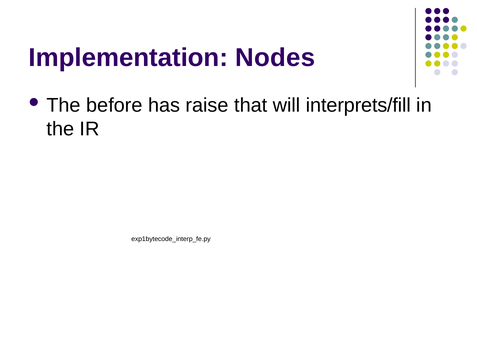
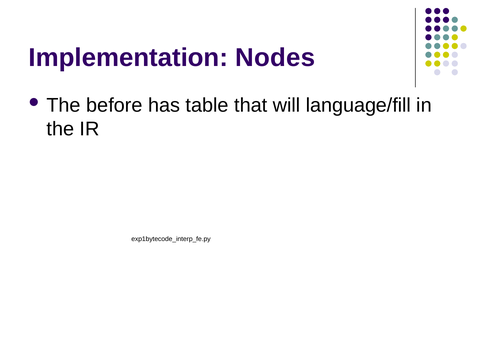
raise: raise -> table (207, 105)
interprets/fill: interprets/fill -> language/fill (358, 105)
